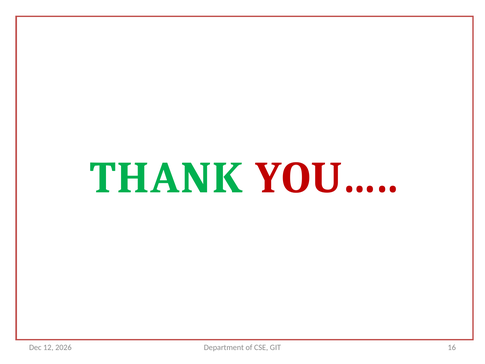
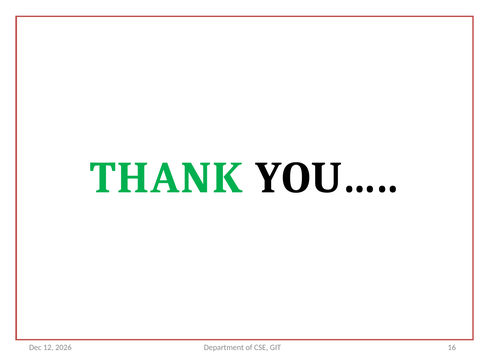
YOU… colour: red -> black (327, 178)
